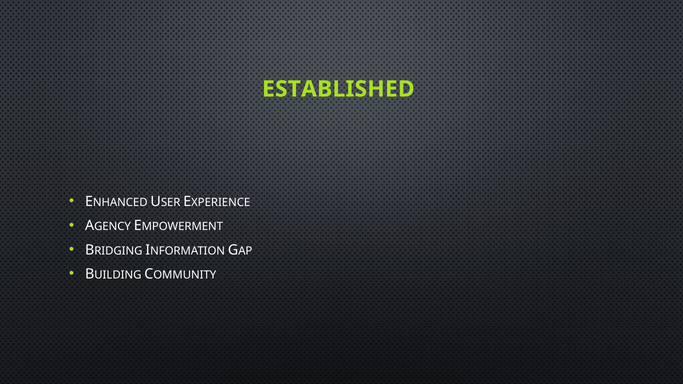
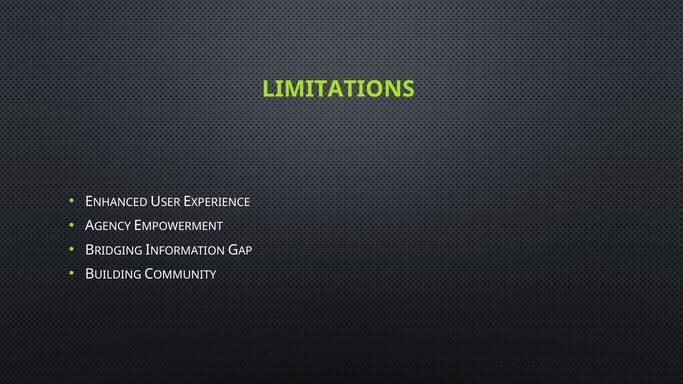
ESTABLISHED: ESTABLISHED -> LIMITATIONS (338, 89)
